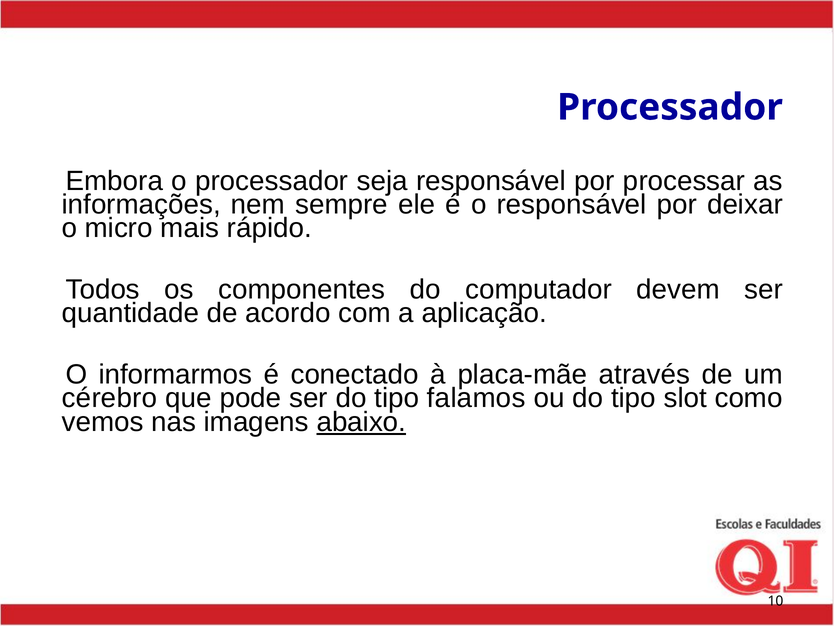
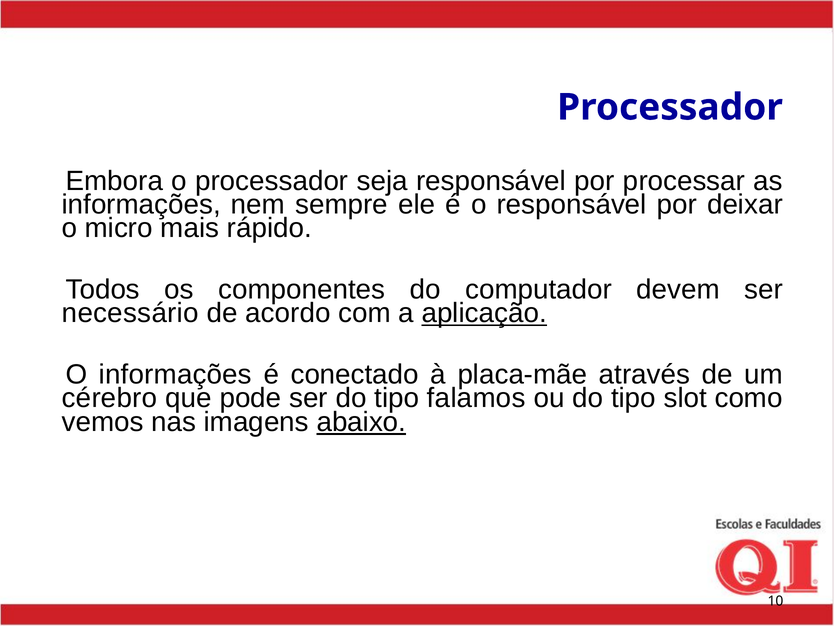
quantidade: quantidade -> necessário (130, 313)
aplicação underline: none -> present (484, 313)
informarmos: informarmos -> informações (175, 374)
